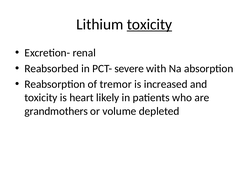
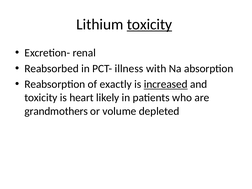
severe: severe -> illness (129, 69)
tremor: tremor -> exactly (116, 84)
increased underline: none -> present (166, 84)
